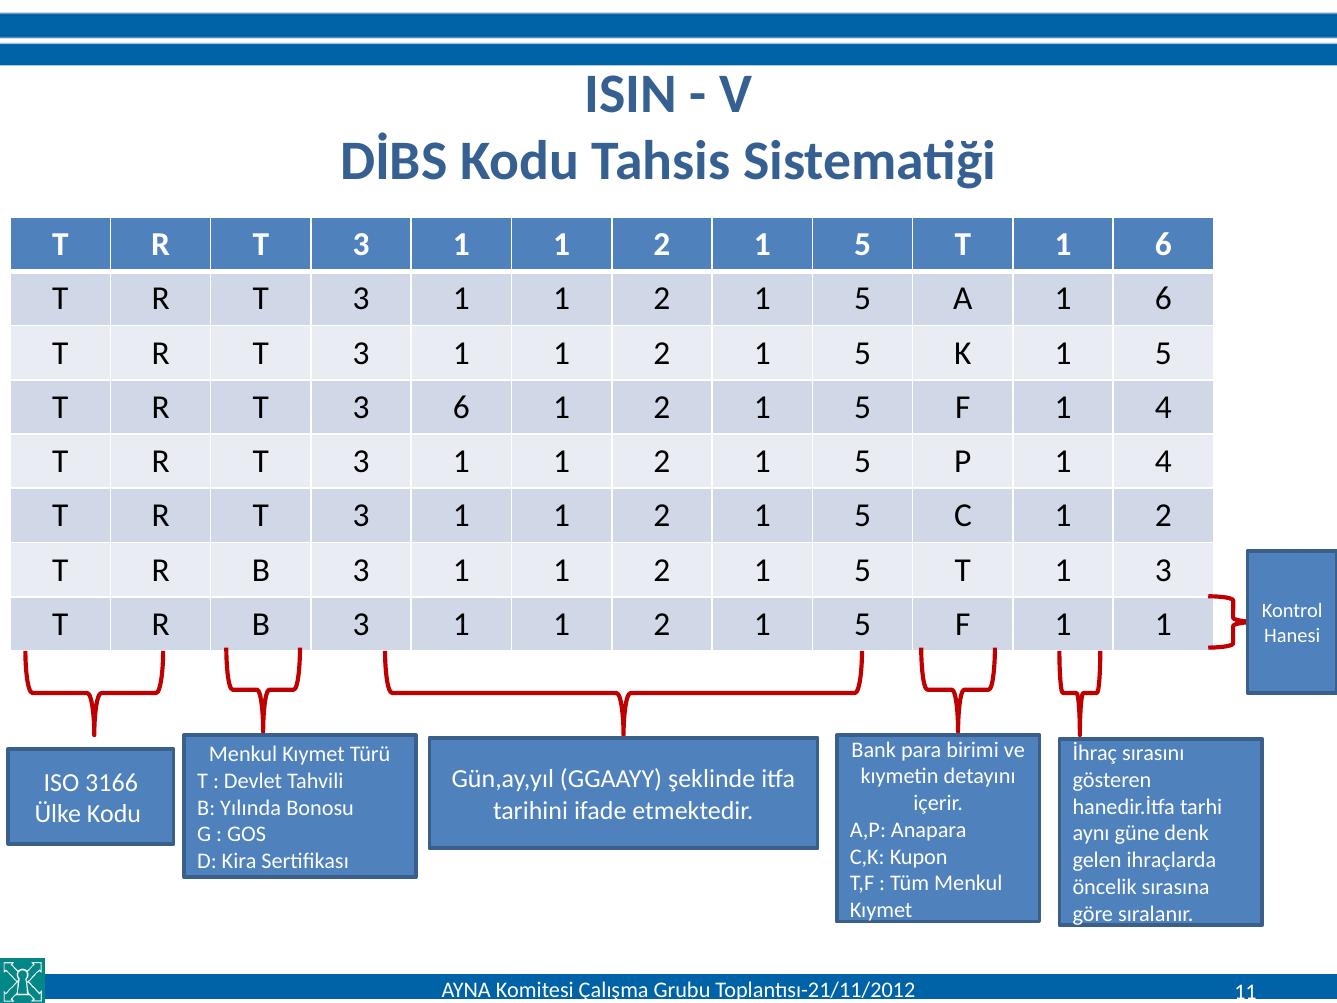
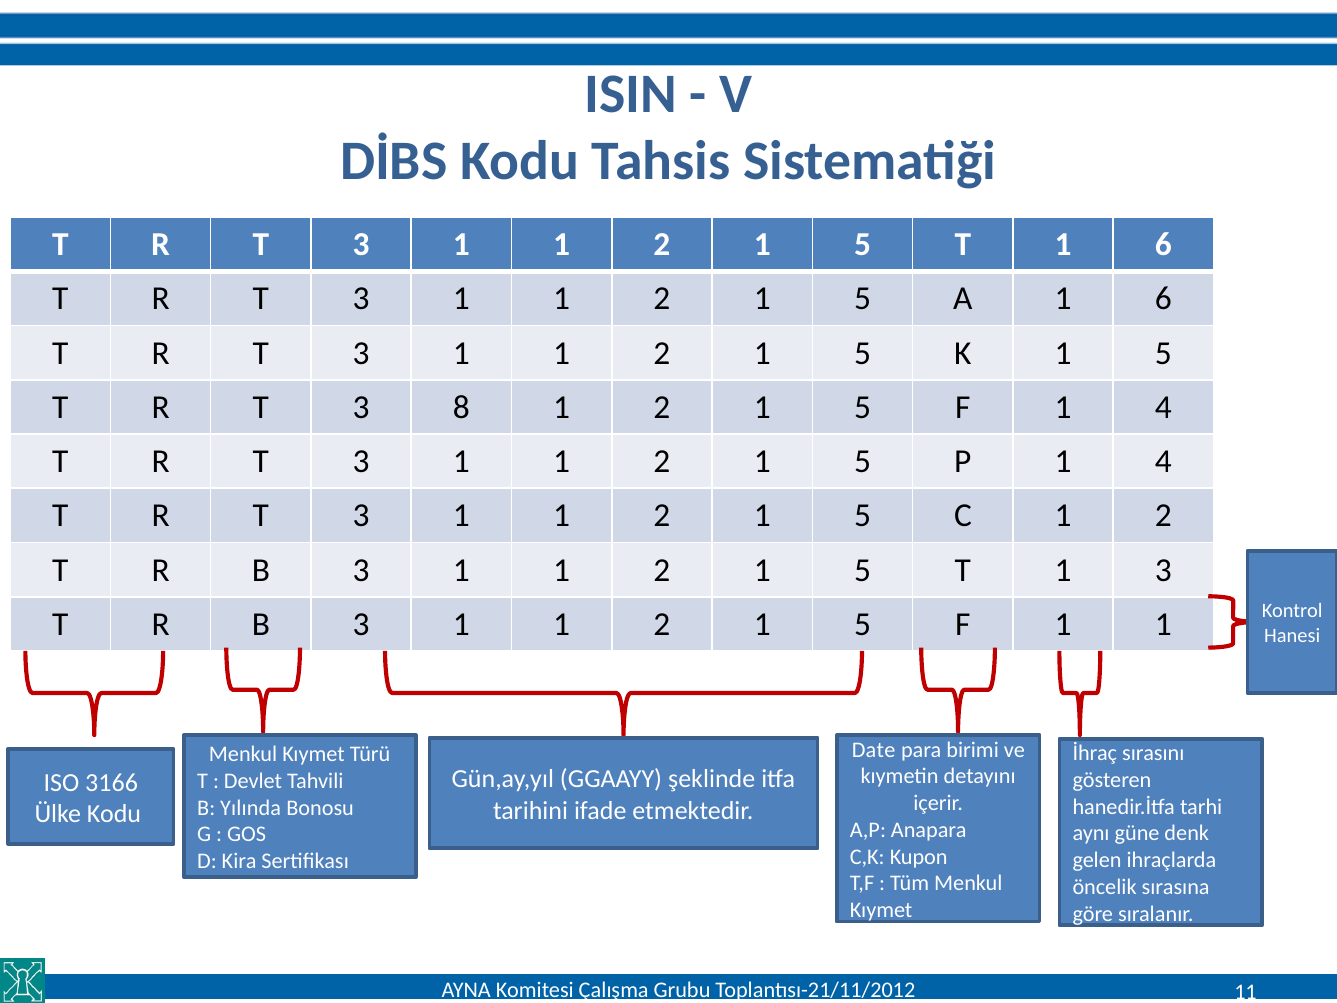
3 6: 6 -> 8 (461, 407)
Bank: Bank -> Date (874, 749)
